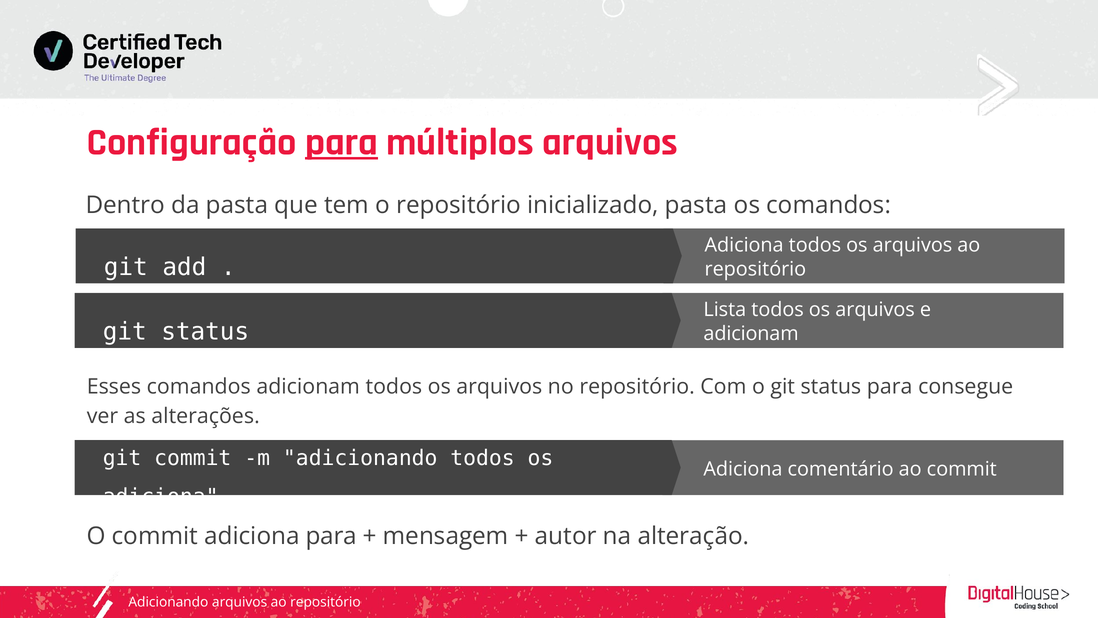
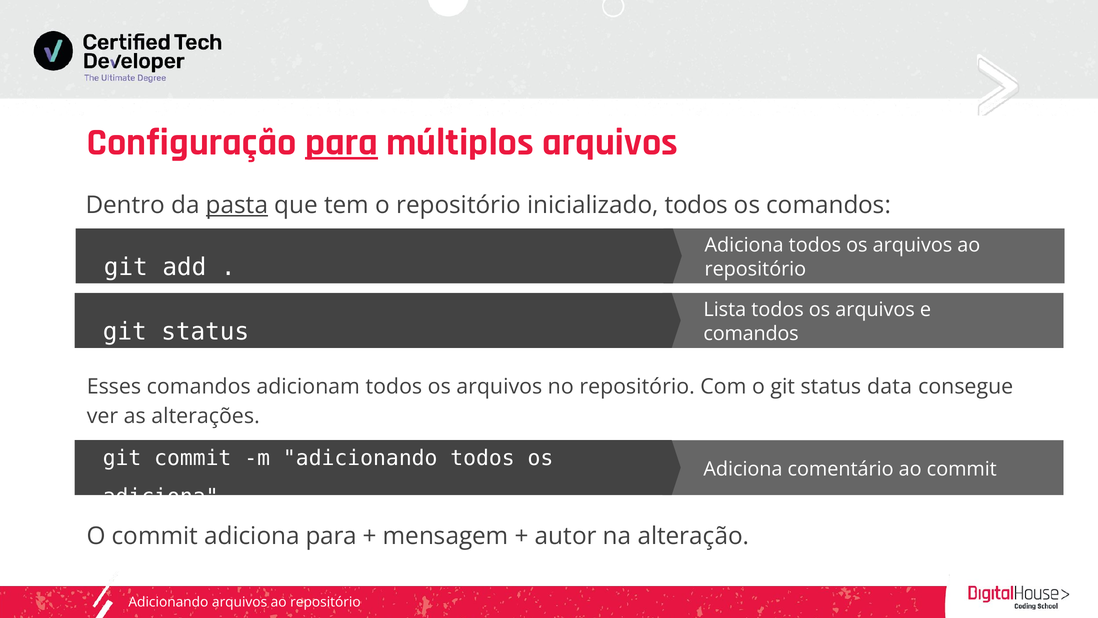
pasta underline: none -> present (237, 205)
inicializado pasta: pasta -> todos (696, 205)
adicionam: adicionam -> comandos (751, 334)
status para: para -> data (890, 386)
